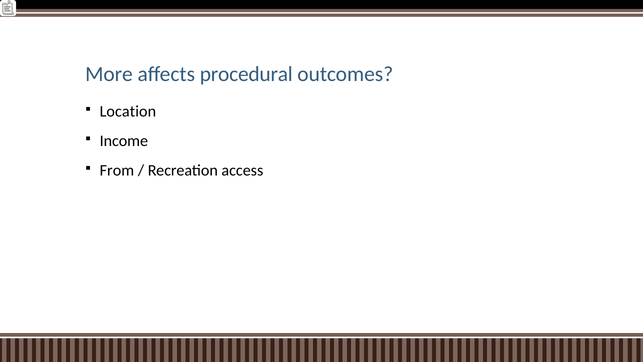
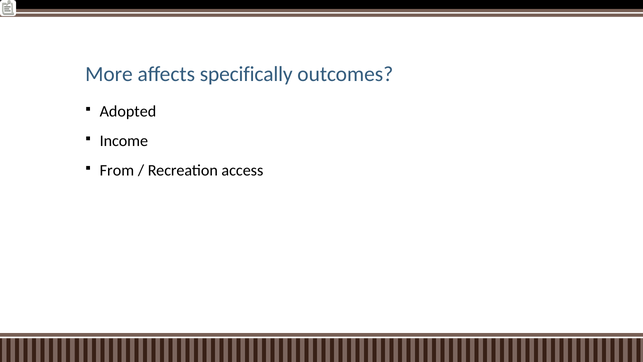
procedural: procedural -> specifically (246, 74)
Location: Location -> Adopted (128, 112)
